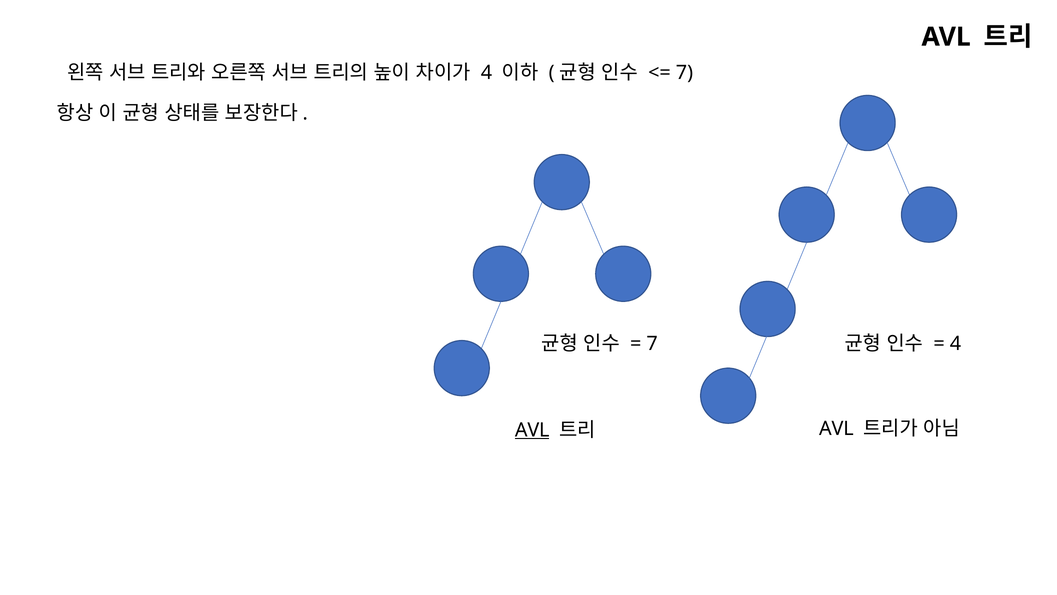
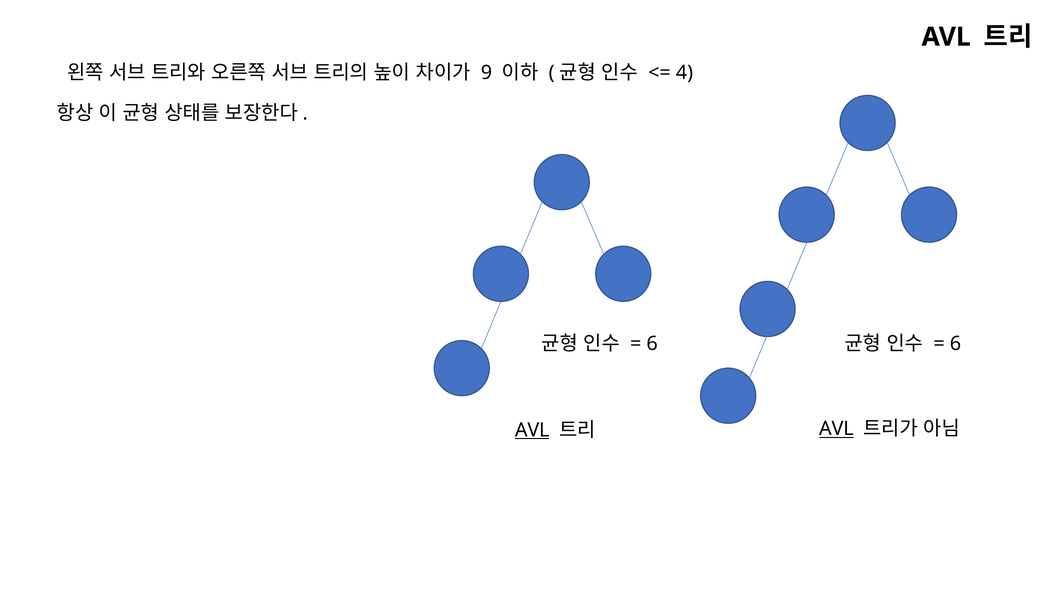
4: 4 -> 9 (486, 72)
7: 7 -> 4 (685, 72)
7: 7 -> 6 (652, 343)
4: 4 -> 6 (956, 343)
AVL underline: none -> present (836, 429)
